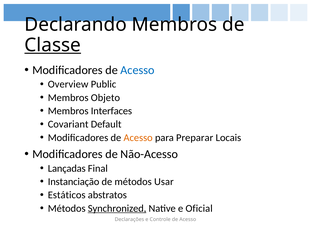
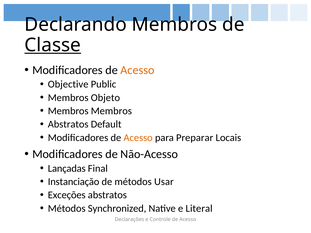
Acesso colour: blue -> orange (137, 70)
Overview: Overview -> Objective (68, 84)
Membros Interfaces: Interfaces -> Membros (111, 111)
Covariant: Covariant -> Abstratos (68, 124)
Estáticos: Estáticos -> Exceções (67, 195)
Synchronized underline: present -> none (117, 209)
Oficial: Oficial -> Literal (199, 209)
